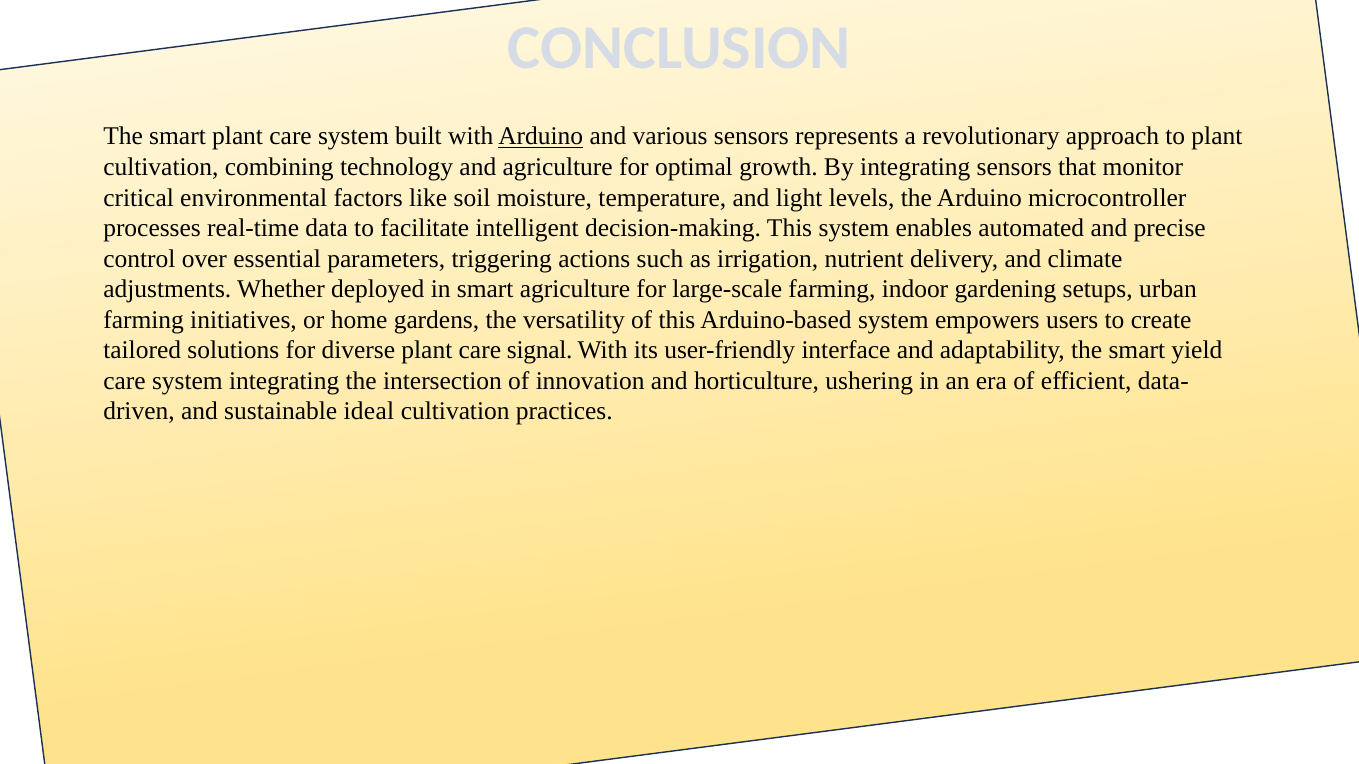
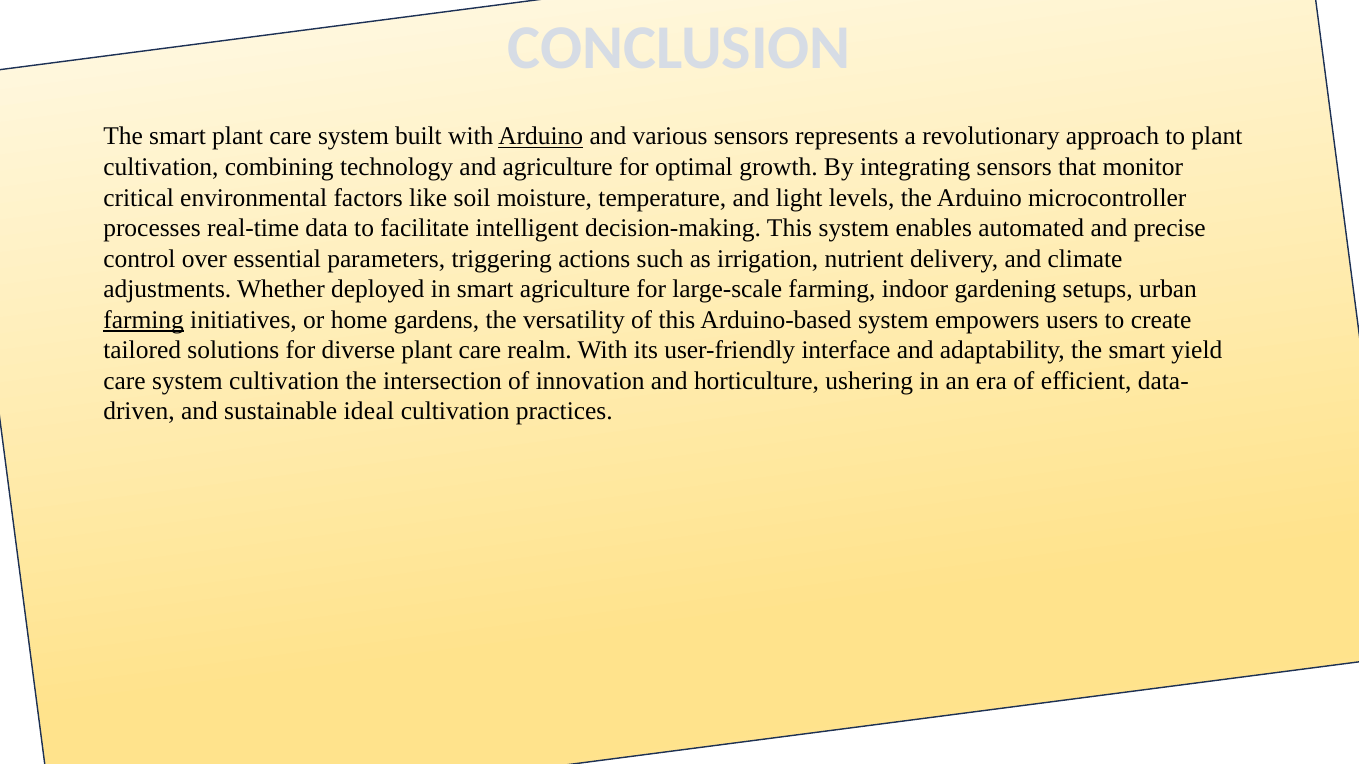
farming underline: none -> present (144, 320)
signal: signal -> realm (540, 351)
system integrating: integrating -> cultivation (284, 381)
